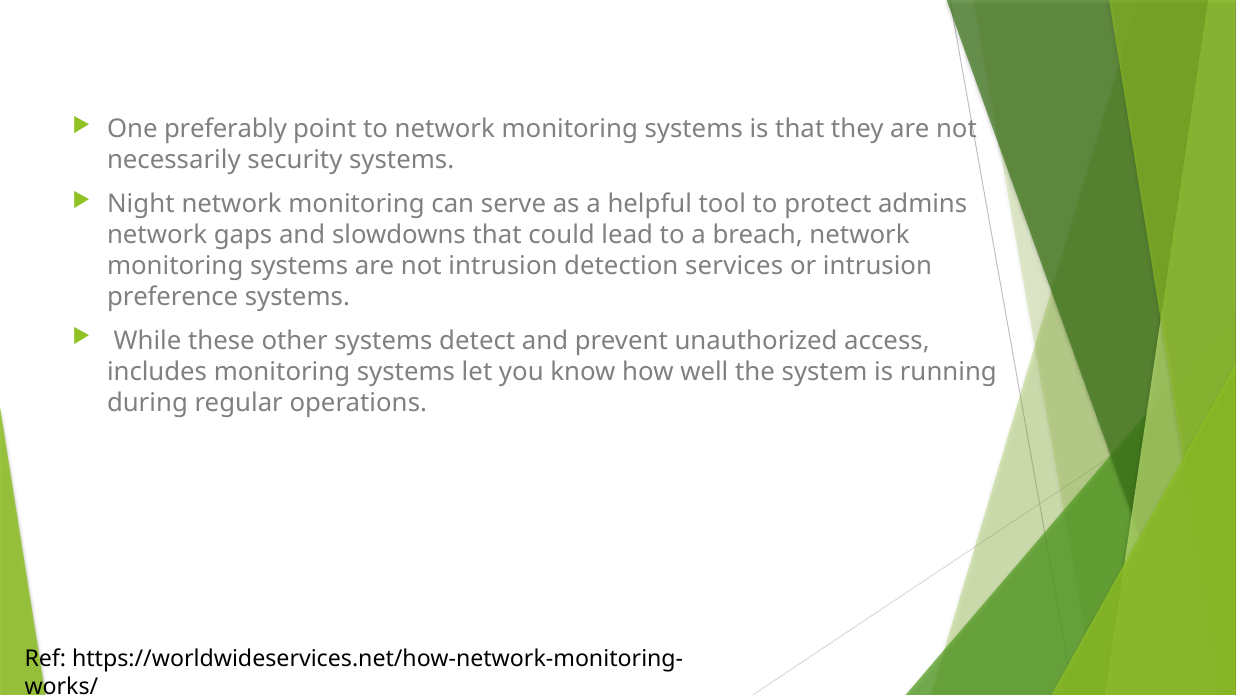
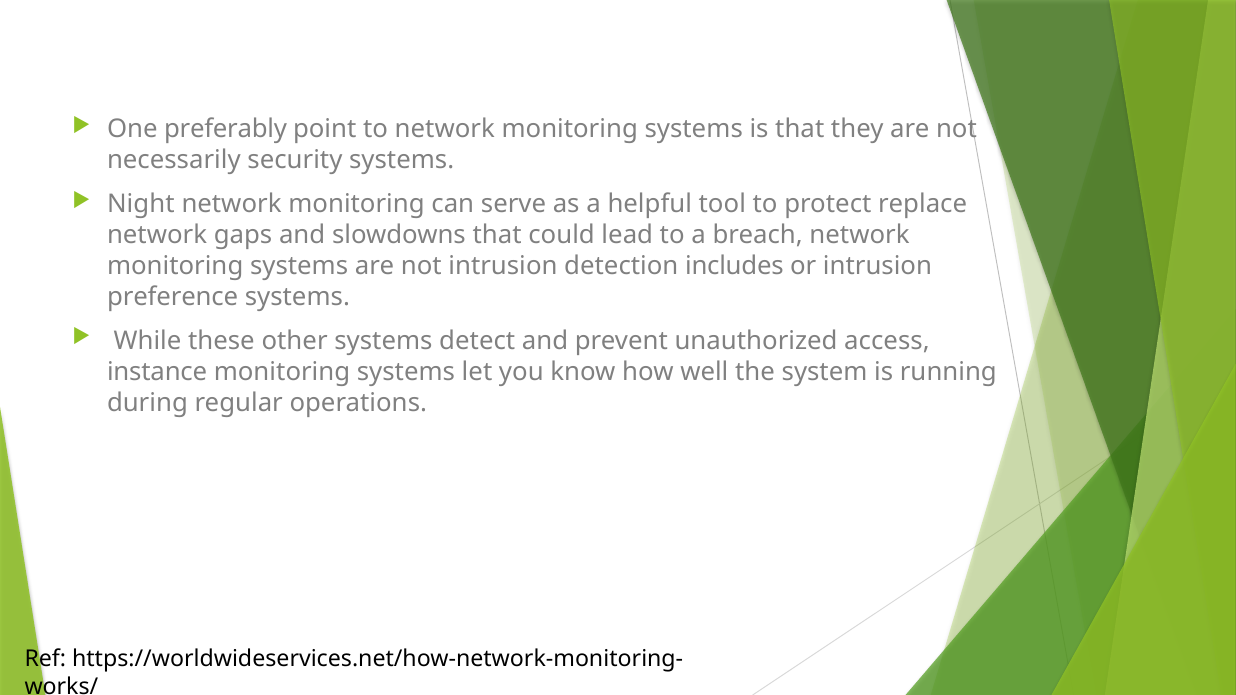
admins: admins -> replace (923, 204)
services: services -> includes (734, 266)
includes: includes -> instance (157, 372)
